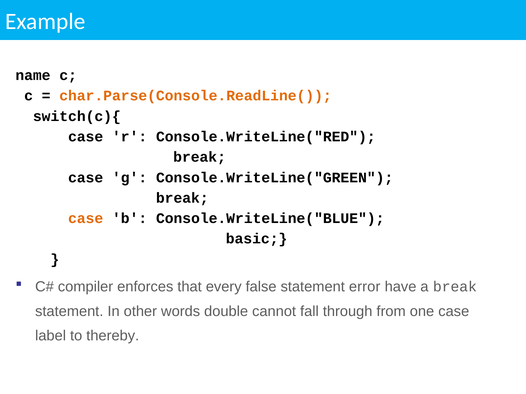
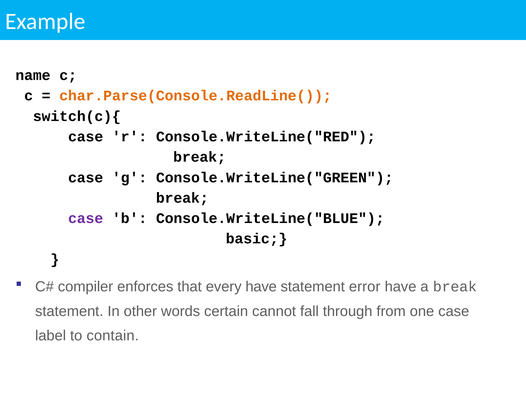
case colour: orange -> purple (86, 219)
every false: false -> have (261, 287)
double: double -> certain (226, 312)
thereby: thereby -> contain (113, 336)
